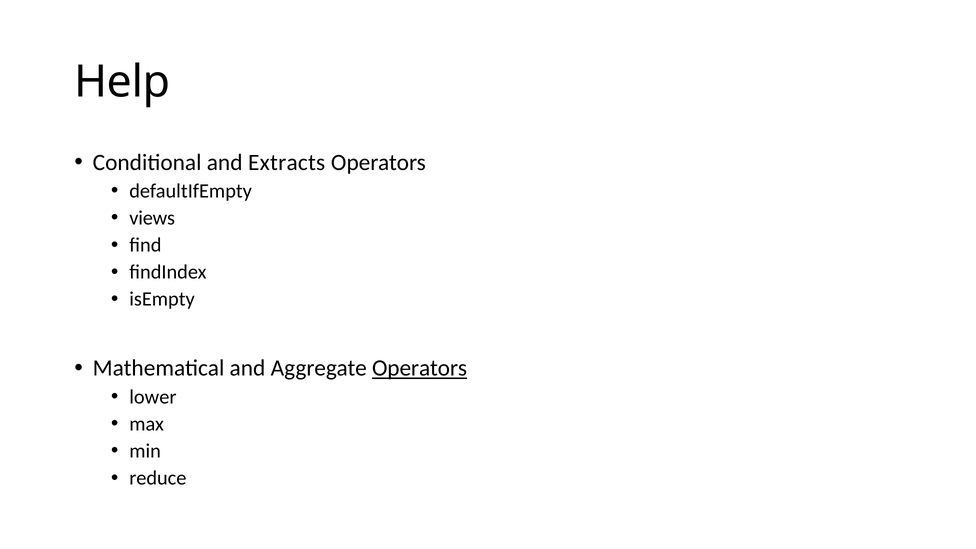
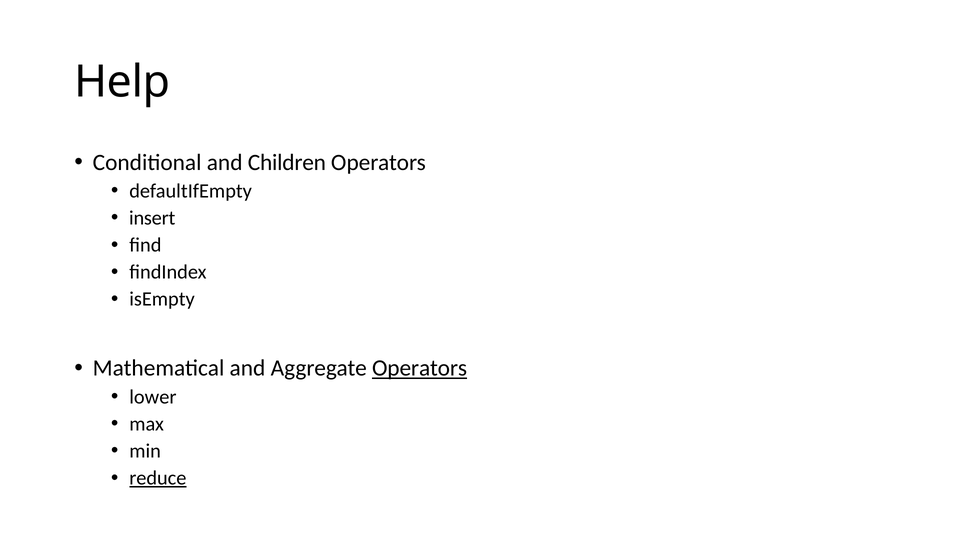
Extracts: Extracts -> Children (287, 162)
views: views -> insert (152, 218)
reduce underline: none -> present (158, 478)
